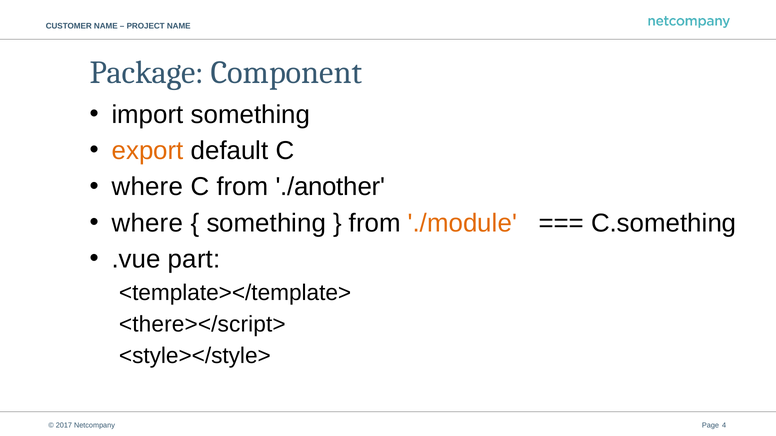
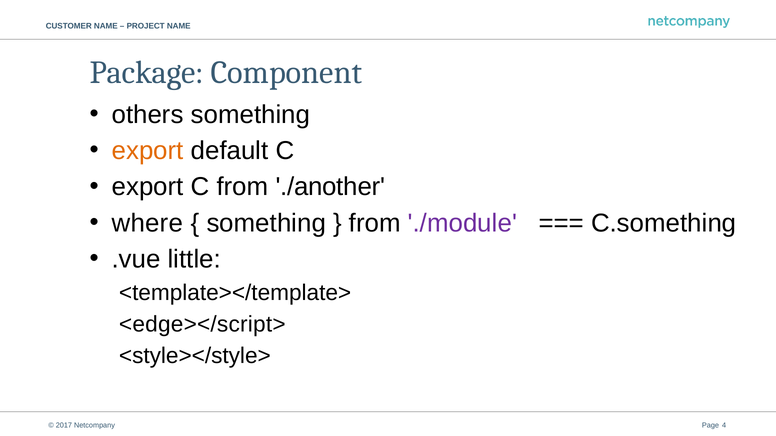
import: import -> others (148, 115)
where: where -> export (148, 187)
./module colour: orange -> purple (462, 223)
part: part -> little (194, 260)
<there></script>: <there></script> -> <edge></script> (202, 325)
